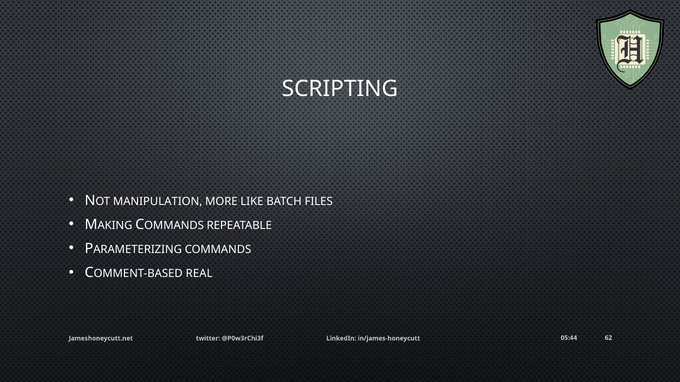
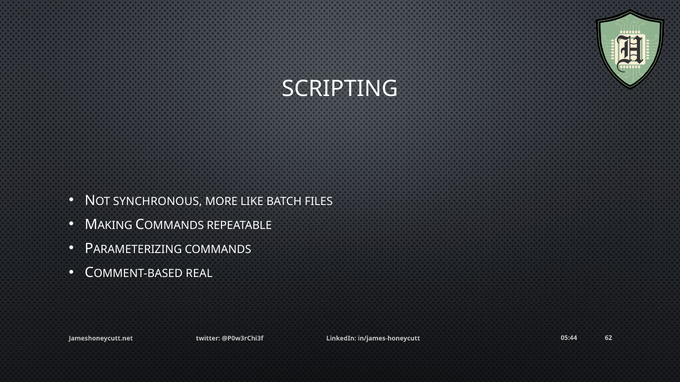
MANIPULATION: MANIPULATION -> SYNCHRONOUS (158, 202)
